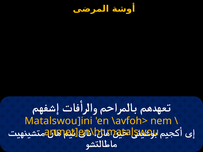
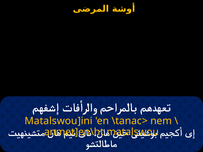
\avfoh>: \avfoh> -> \tanac> (130, 121)
